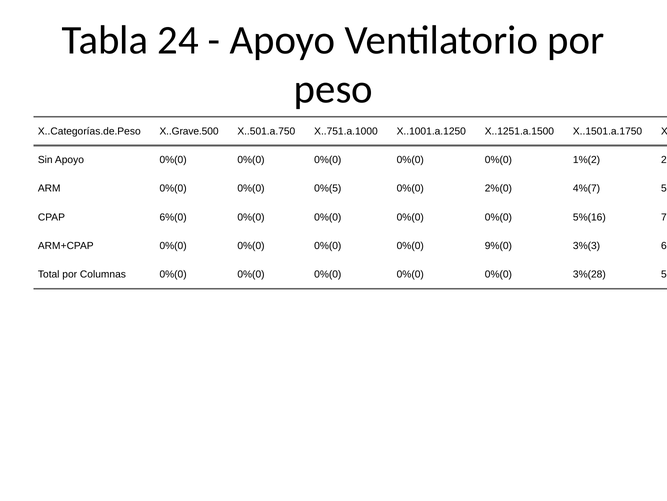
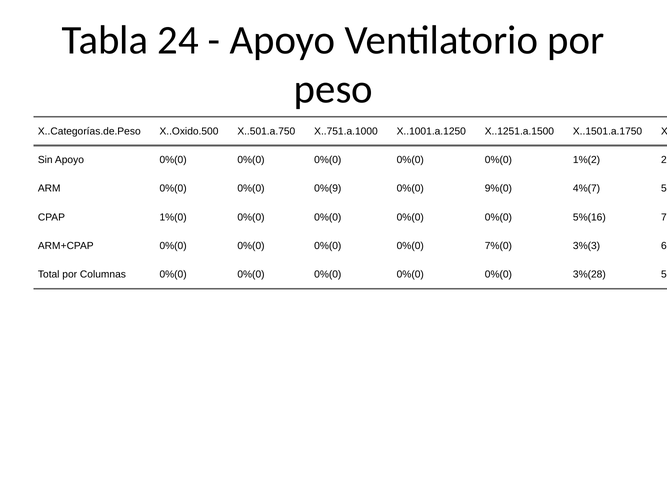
X..Grave.500: X..Grave.500 -> X..Oxido.500 (189, 131)
0%(5: 0%(5 -> 0%(9 (328, 188)
2%(0: 2%(0 -> 9%(0 (498, 188)
6%(0: 6%(0 -> 1%(0 (173, 217)
9%(0: 9%(0 -> 7%(0 (498, 245)
